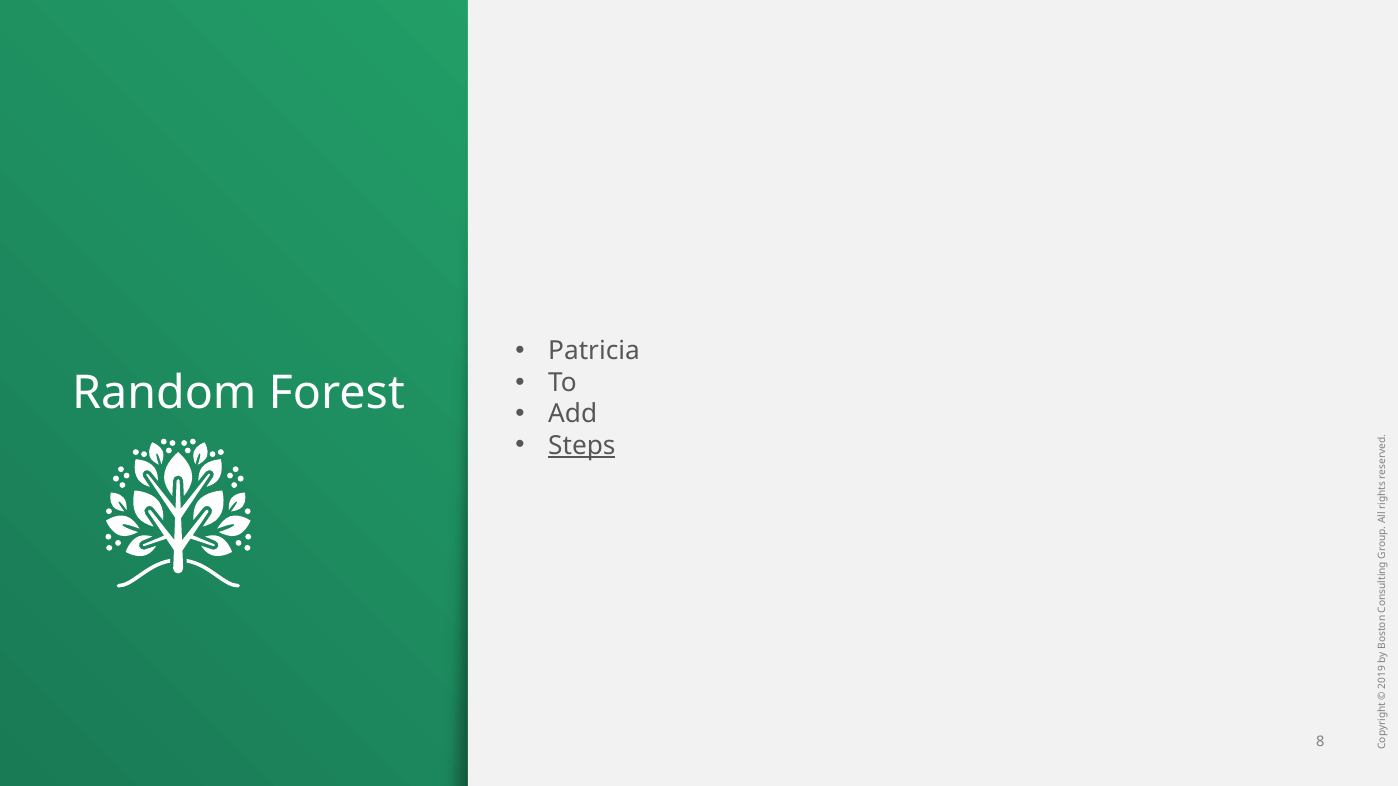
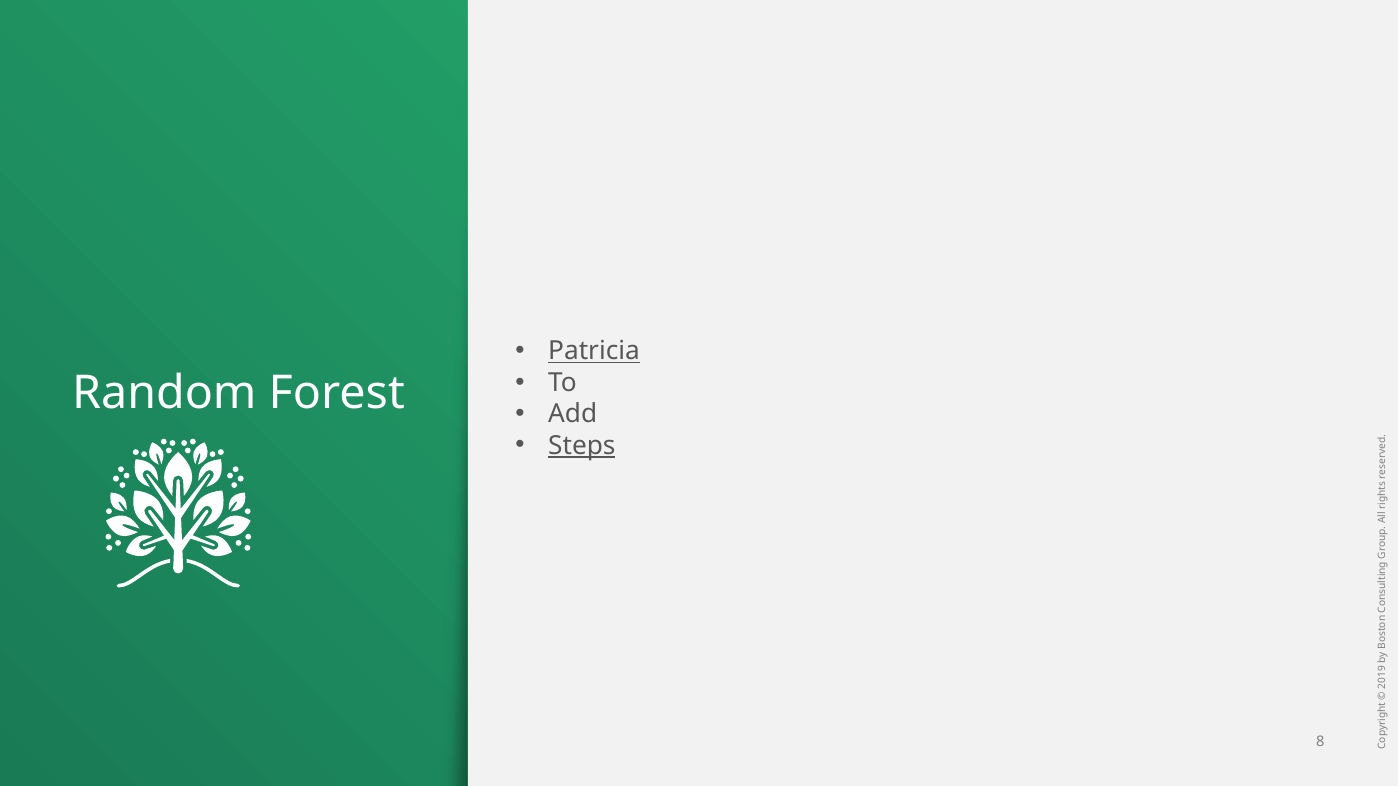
Patricia underline: none -> present (594, 352)
